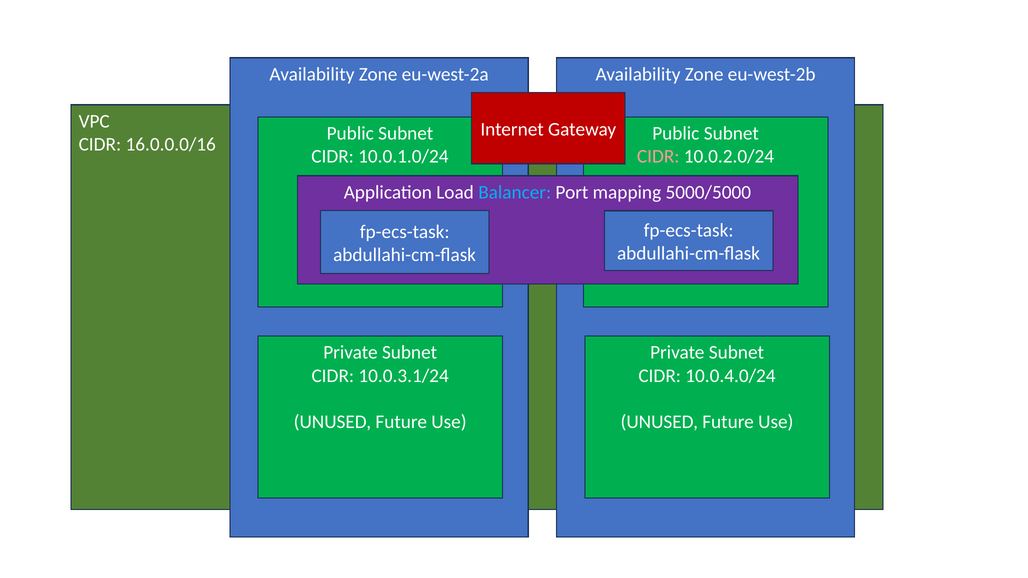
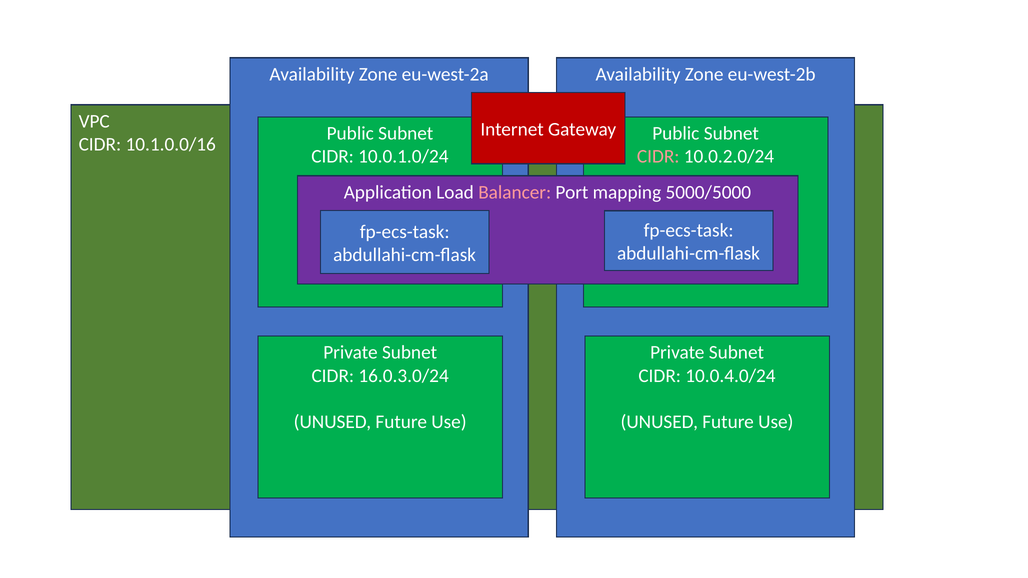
16.0.0.0/16: 16.0.0.0/16 -> 10.1.0.0/16 (171, 145)
Balancer colour: light blue -> pink (515, 193)
10.0.3.1/24: 10.0.3.1/24 -> 16.0.3.0/24 (404, 376)
